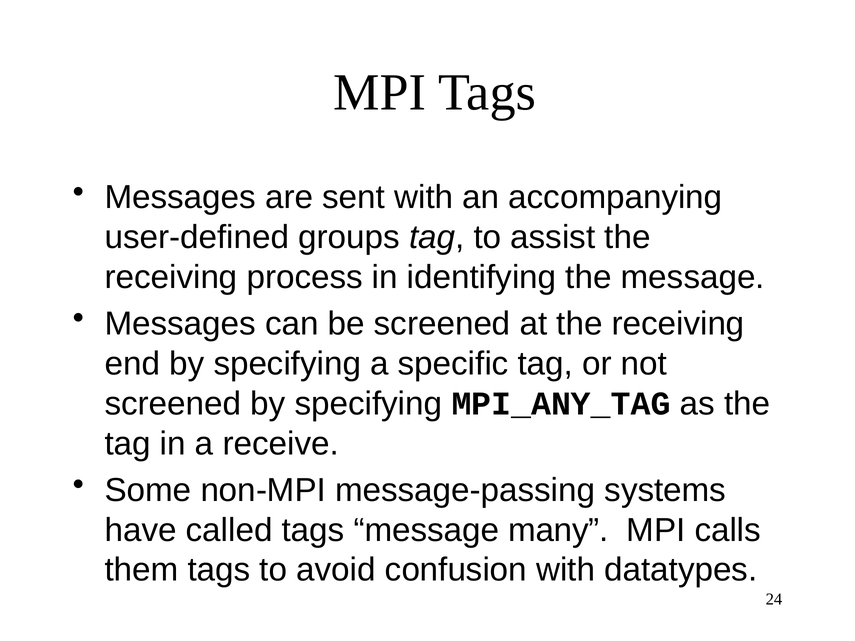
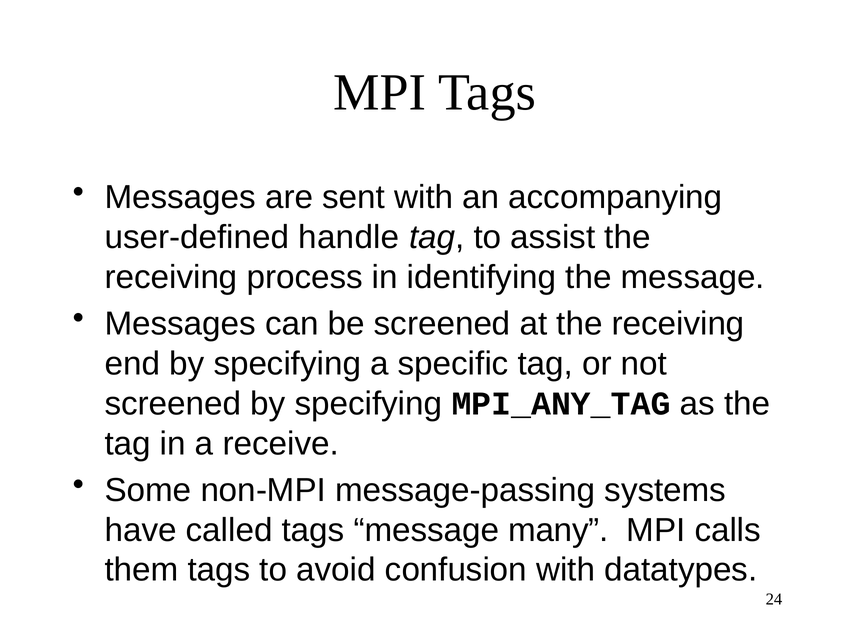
groups: groups -> handle (349, 237)
